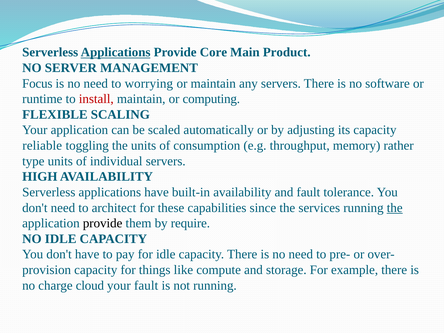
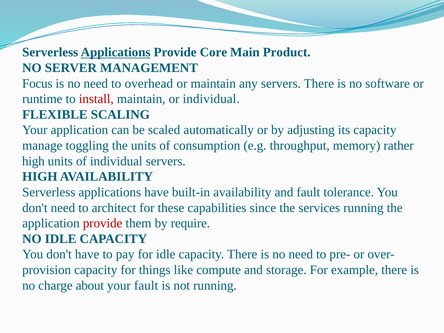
worrying: worrying -> overhead (149, 83)
or computing: computing -> individual (211, 99)
reliable: reliable -> manage (42, 146)
type: type -> high (33, 161)
the underline: present -> none (395, 208)
provide colour: black -> red (103, 223)
cloud: cloud -> about (90, 285)
